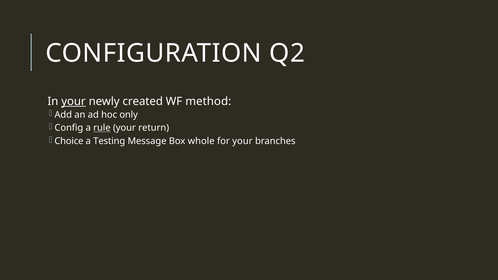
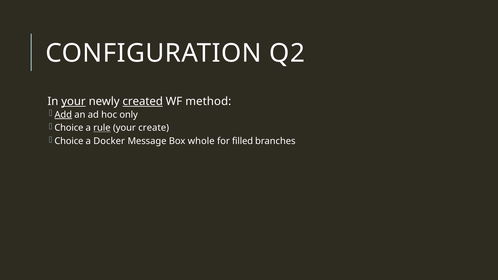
created underline: none -> present (143, 101)
Add underline: none -> present (63, 115)
Config: Config -> Choice (69, 128)
return: return -> create (154, 128)
Testing: Testing -> Docker (109, 141)
for your: your -> filled (243, 141)
